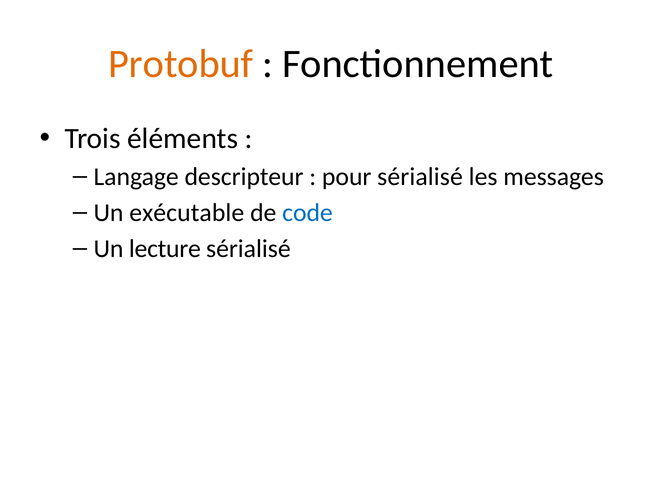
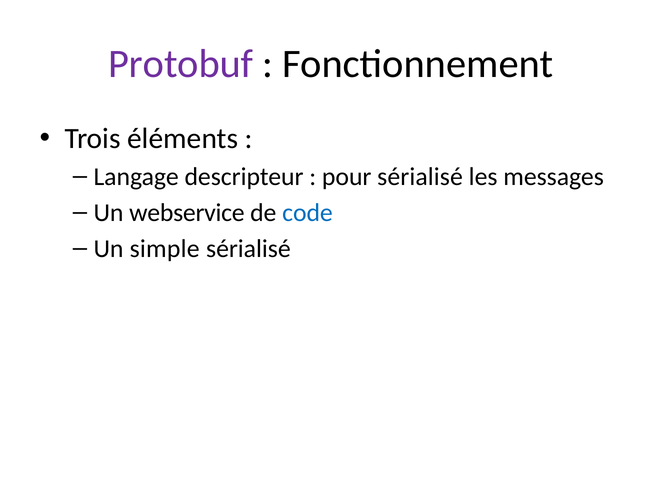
Protobuf colour: orange -> purple (181, 64)
exécutable: exécutable -> webservice (187, 213)
lecture: lecture -> simple (165, 249)
